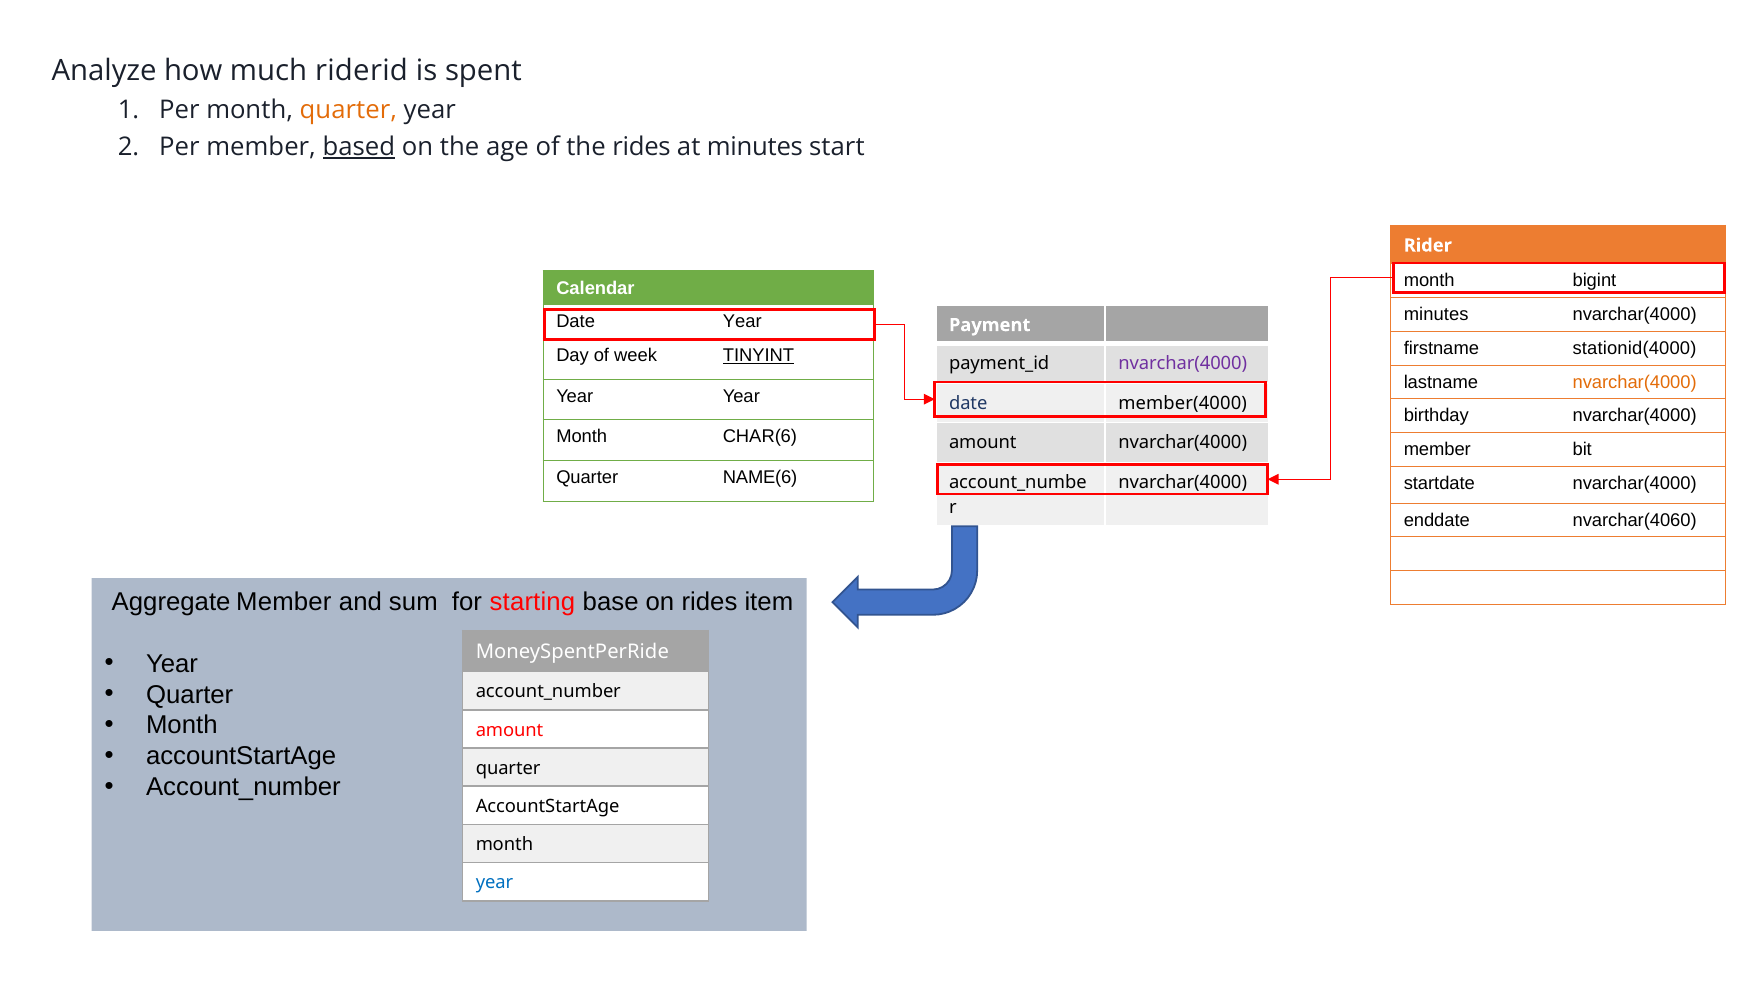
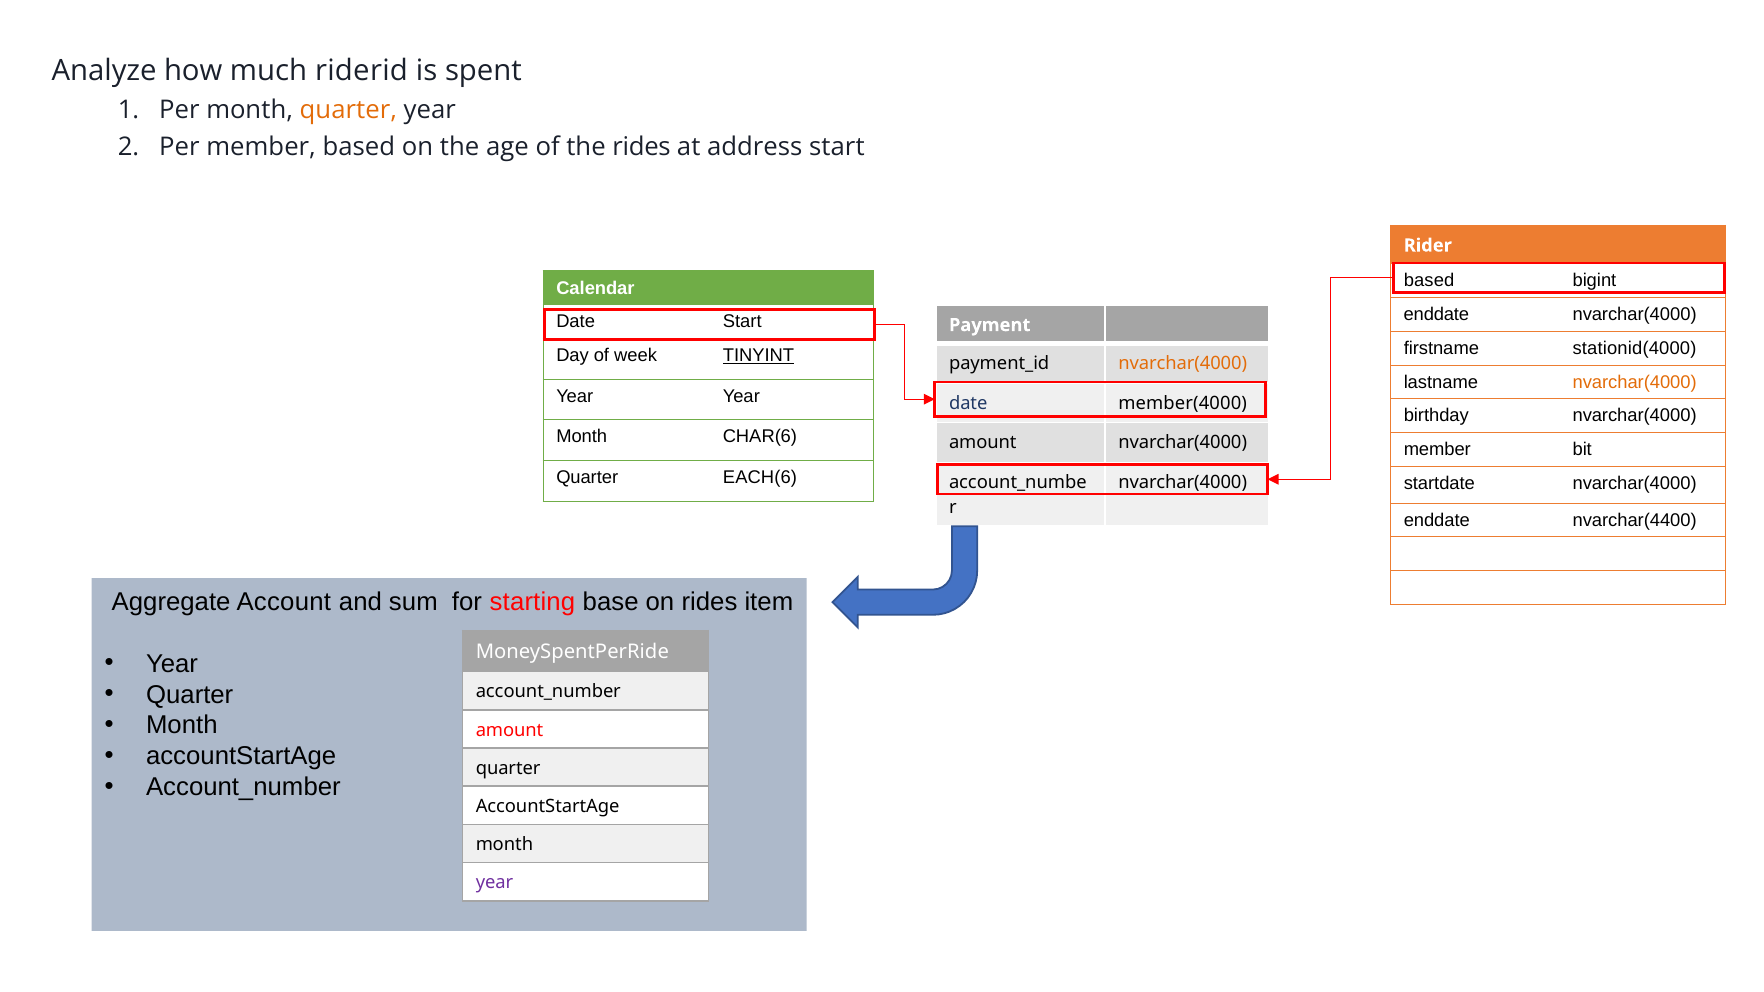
based underline: present -> none (359, 147)
at minutes: minutes -> address (755, 147)
month: month -> based (1429, 281)
minutes: minutes -> enddate (1436, 315)
Date Year: Year -> Start (742, 322)
nvarchar(4000 colour: purple -> orange (1183, 363)
NAME(6: NAME(6 -> EACH(6 (760, 478)
nvarchar(4060: nvarchar(4060 -> nvarchar(4400 (1635, 520)
Aggregate Member: Member -> Account (284, 602)
year colour: blue -> purple (494, 883)
